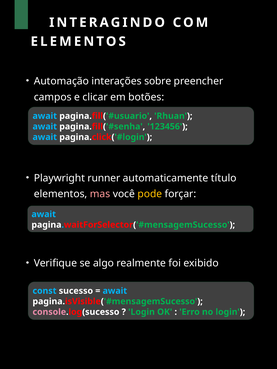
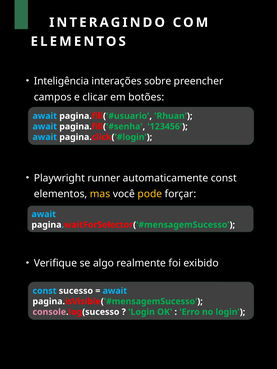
Automação: Automação -> Inteligência (61, 81)
automaticamente título: título -> const (224, 178)
mas colour: pink -> yellow (100, 194)
